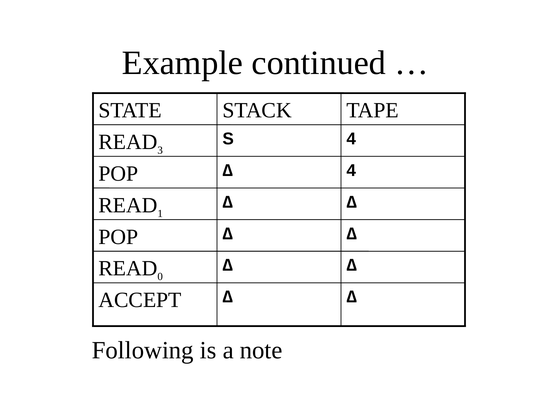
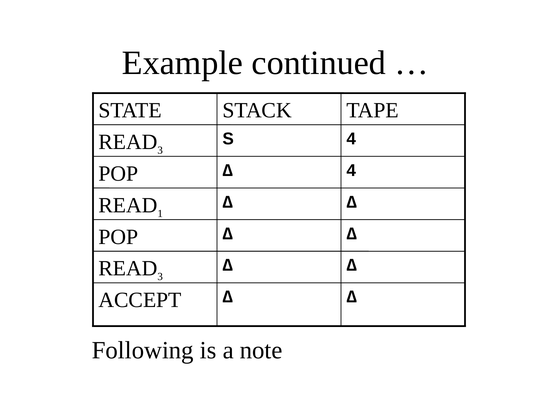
0: 0 -> 3 (160, 276)
